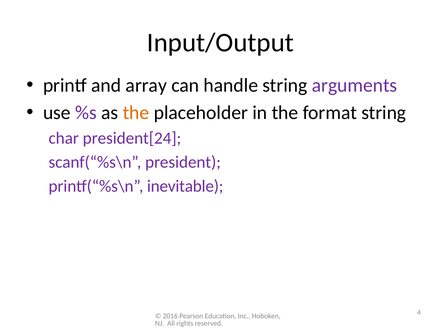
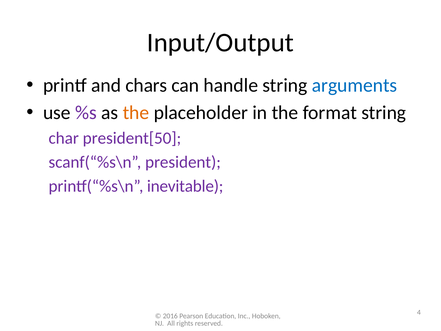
array: array -> chars (146, 85)
arguments colour: purple -> blue (355, 85)
president[24: president[24 -> president[50 (132, 138)
